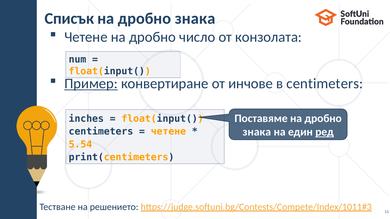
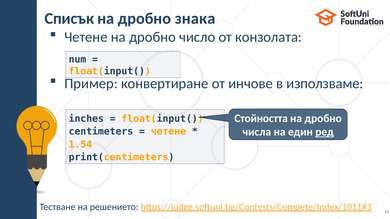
Пример underline: present -> none (91, 84)
в centimeters: centimeters -> използваме (325, 84)
Поставяме: Поставяме -> Стойността (261, 119)
знака: знака -> числа (257, 132)
5.54: 5.54 -> 1.54 (80, 145)
